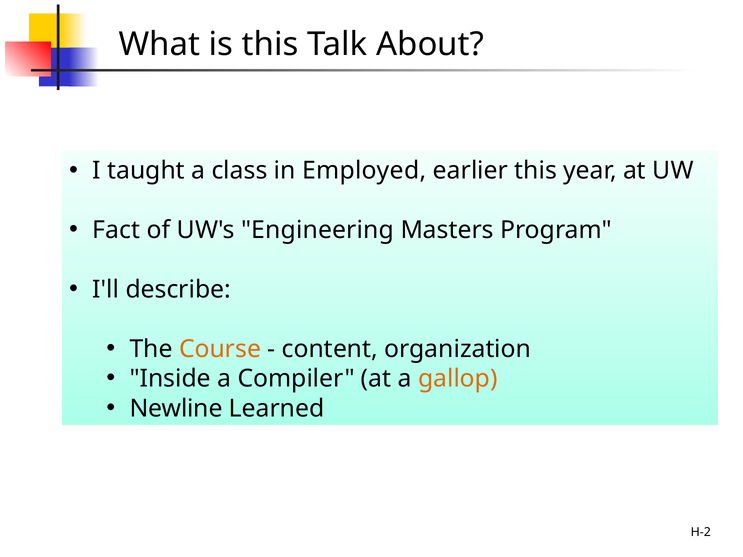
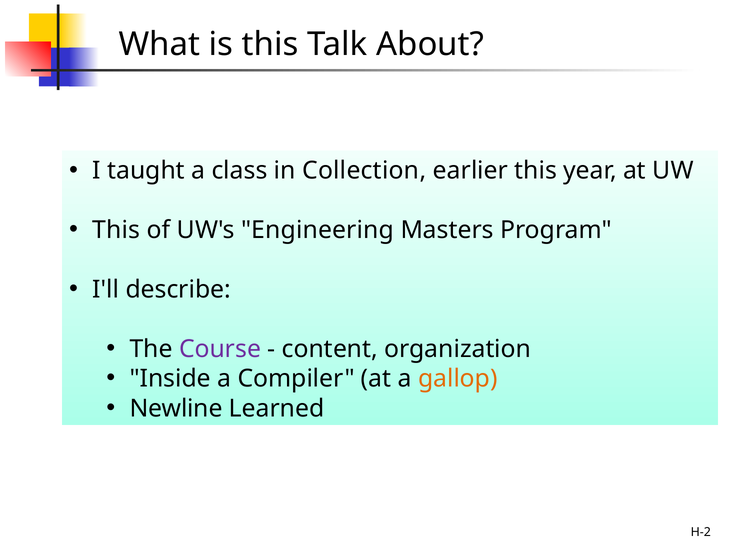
Employed: Employed -> Collection (364, 171)
Fact: Fact -> This (116, 230)
Course colour: orange -> purple (220, 349)
